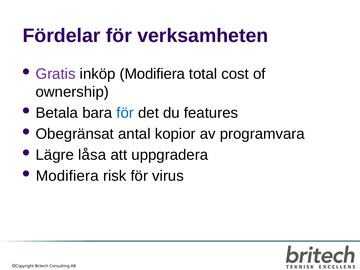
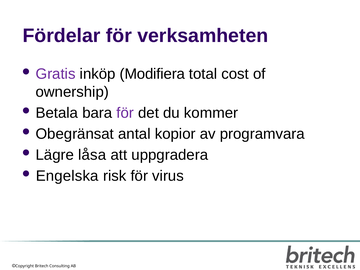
för colour: blue -> purple (125, 113)
features: features -> kommer (211, 113)
Modifiera: Modifiera -> Engelska (67, 176)
